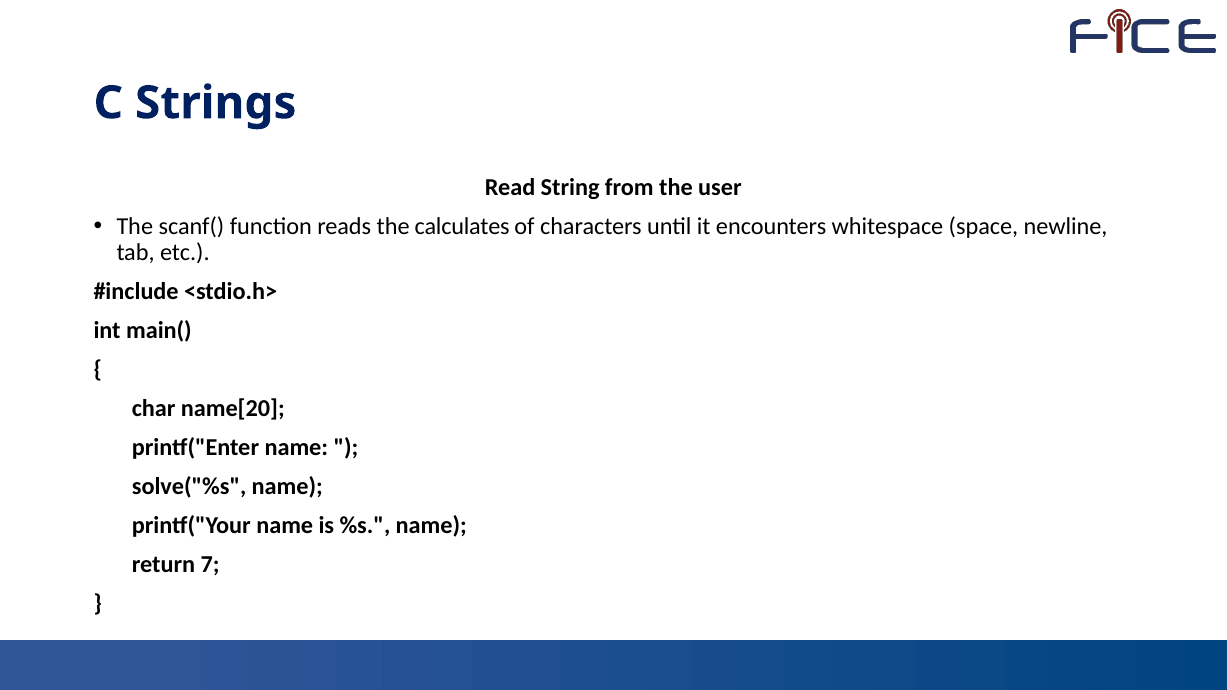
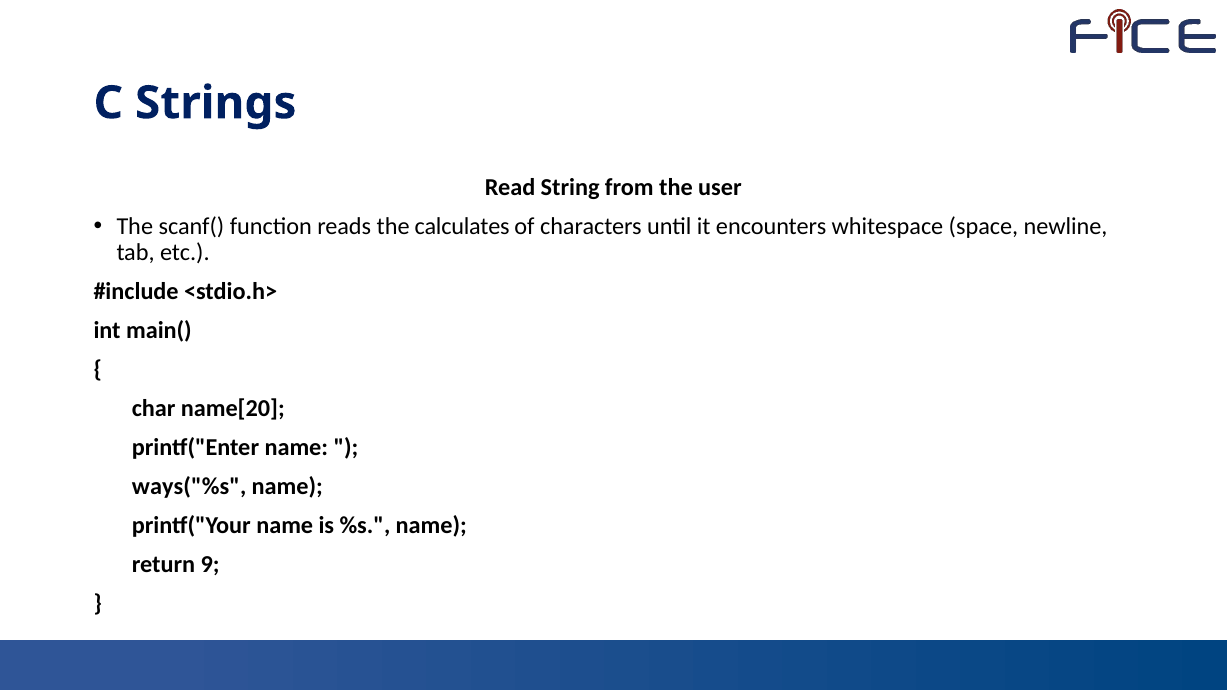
solve("%s: solve("%s -> ways("%s (189, 487)
7: 7 -> 9 (210, 565)
